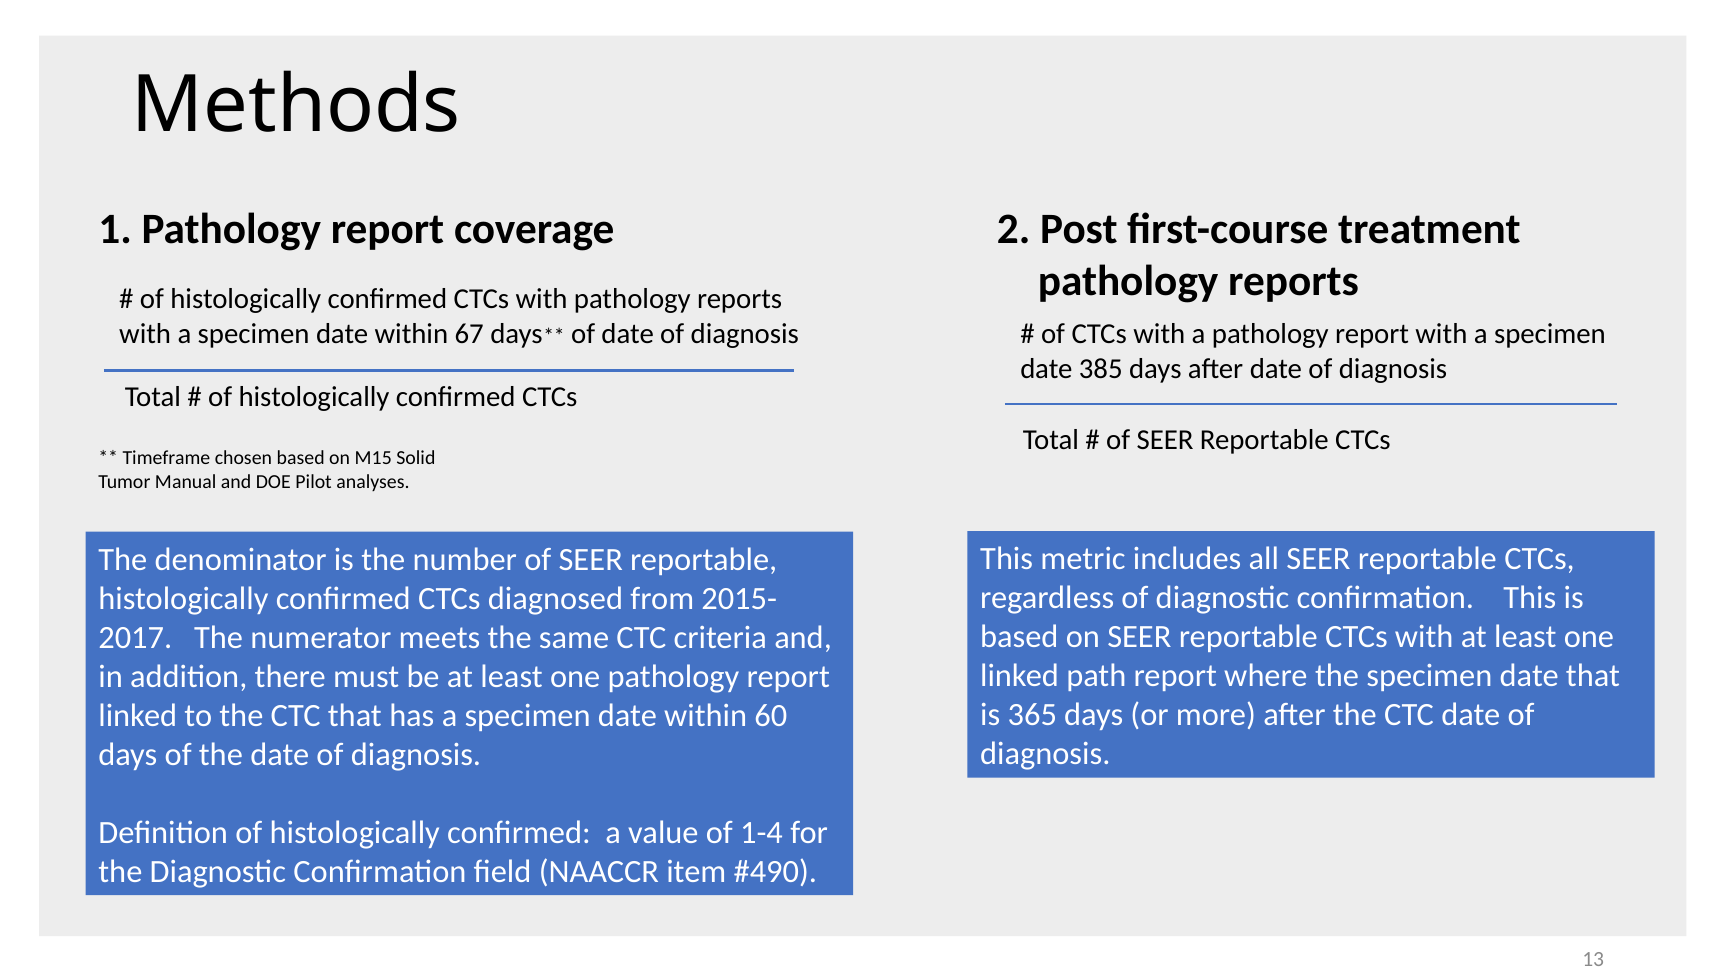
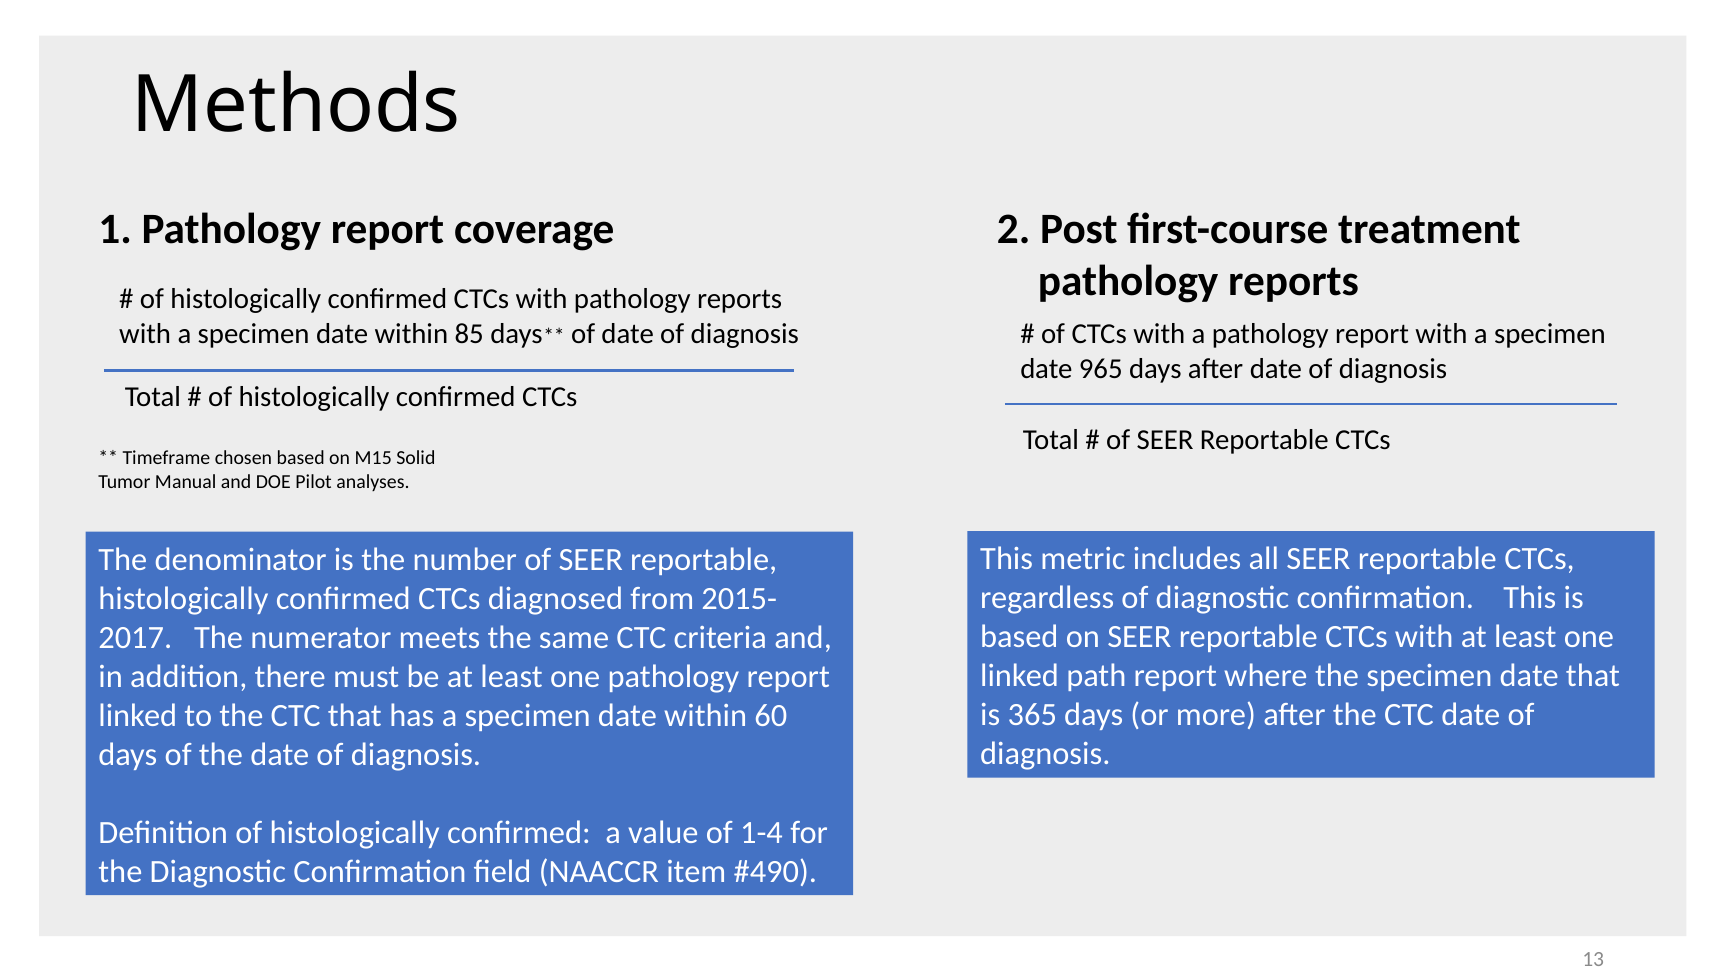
67: 67 -> 85 (469, 334)
385: 385 -> 965 (1101, 369)
